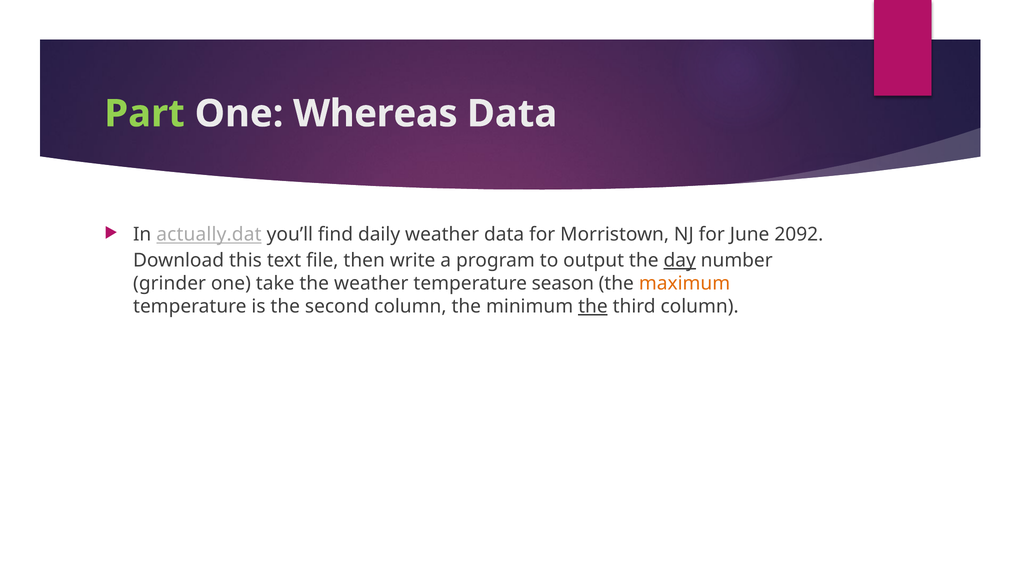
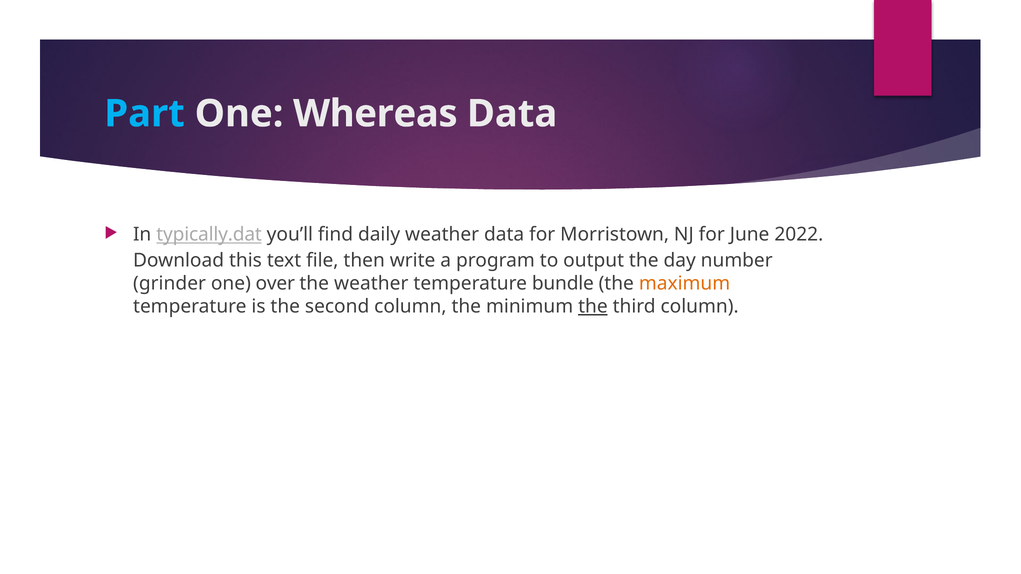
Part colour: light green -> light blue (145, 114)
actually.dat: actually.dat -> typically.dat (209, 235)
2092: 2092 -> 2022 (799, 235)
day underline: present -> none (680, 261)
take: take -> over (275, 284)
season: season -> bundle (563, 284)
